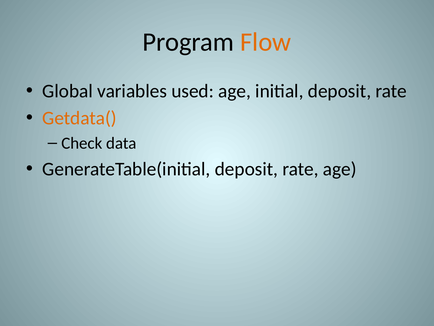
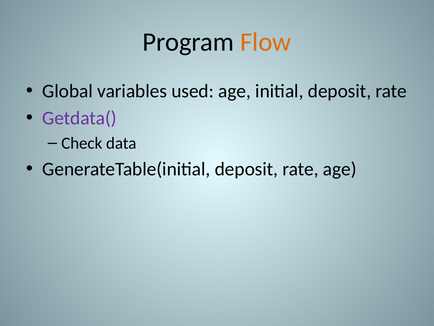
Getdata( colour: orange -> purple (80, 118)
